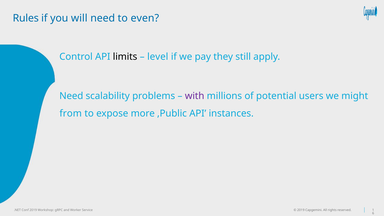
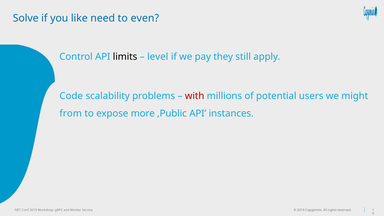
Rules: Rules -> Solve (26, 18)
will: will -> like (79, 18)
Need: Need -> Code (71, 96)
with colour: purple -> red (195, 96)
